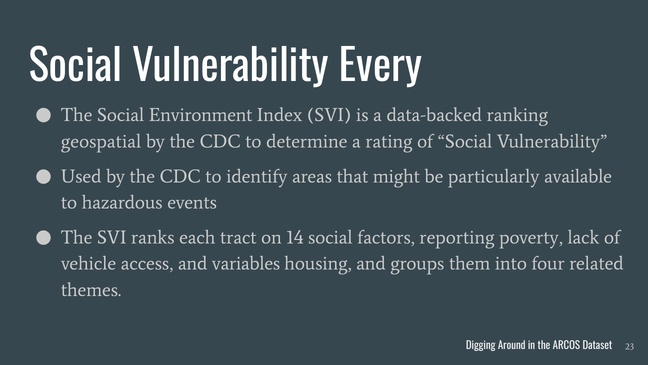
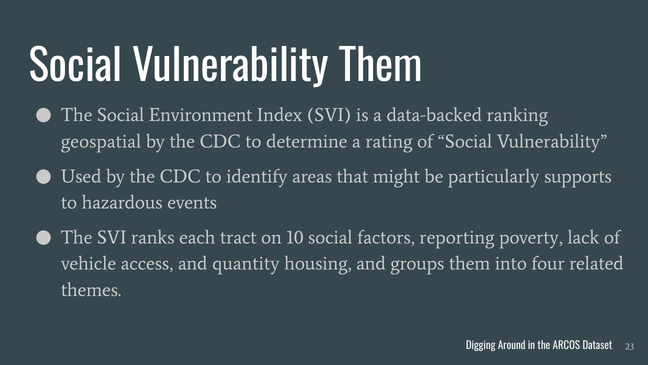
Vulnerability Every: Every -> Them (381, 67)
available: available -> supports (578, 176)
14: 14 -> 10 (295, 237)
variables: variables -> quantity (246, 263)
